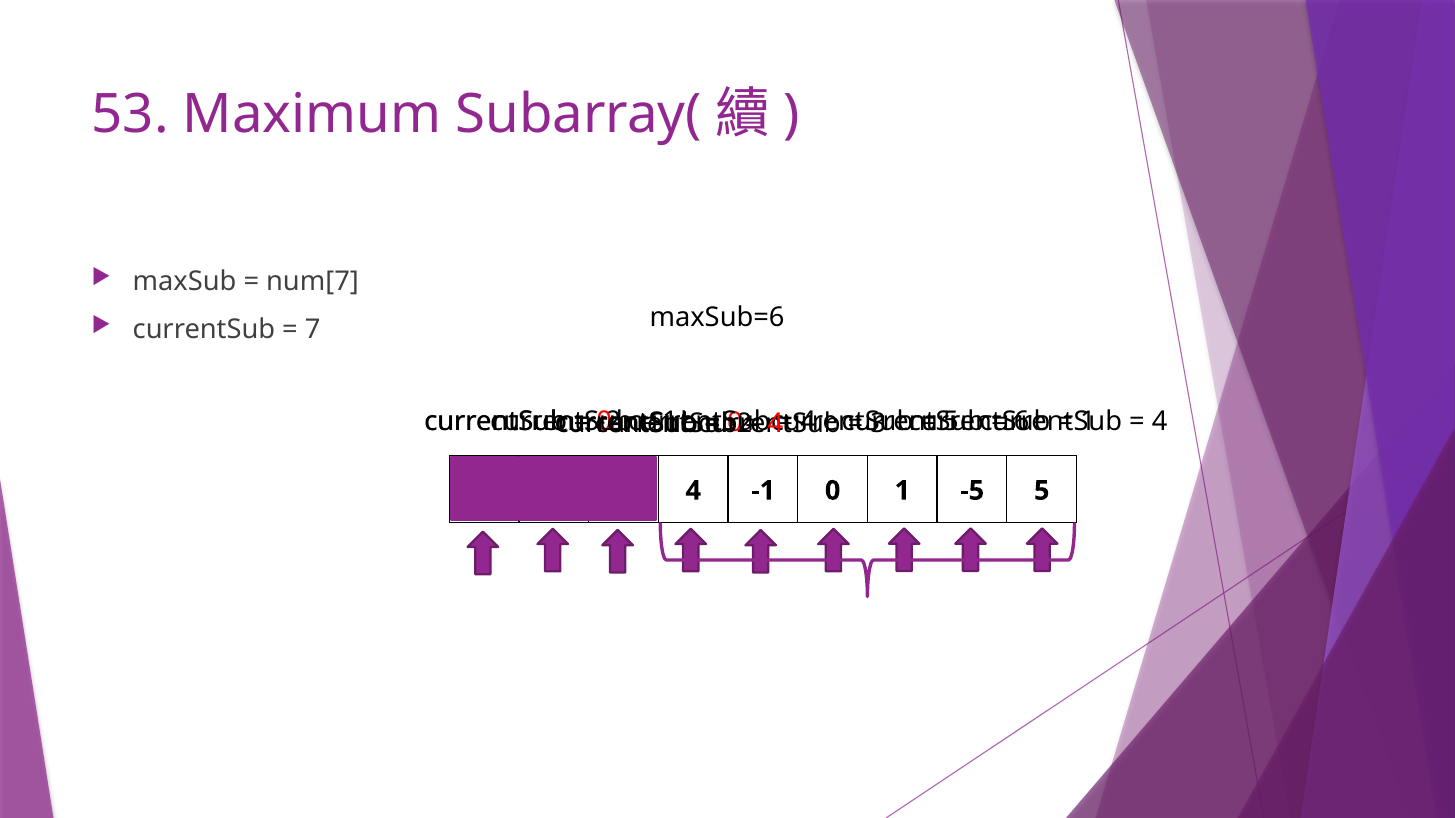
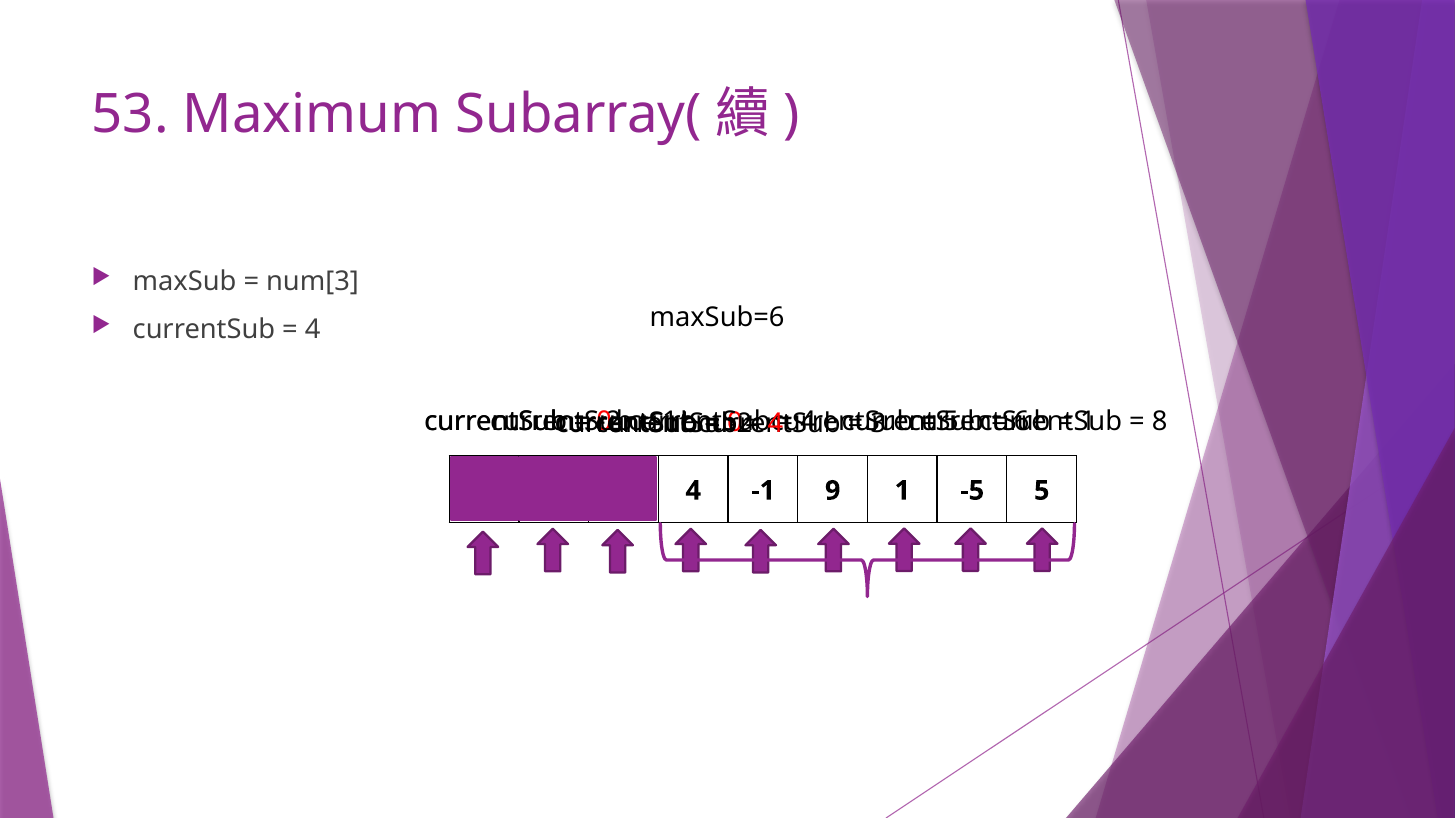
num[7: num[7 -> num[3 (312, 282)
7: 7 -> 4 (313, 329)
4: 4 -> 8 (1160, 422)
-1 0: 0 -> 9 (833, 491)
